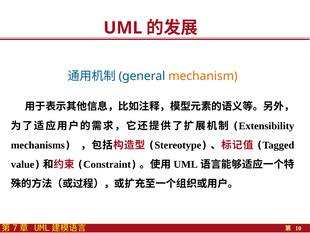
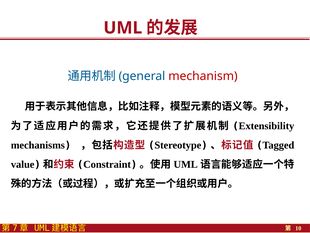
mechanism colour: orange -> red (203, 76)
